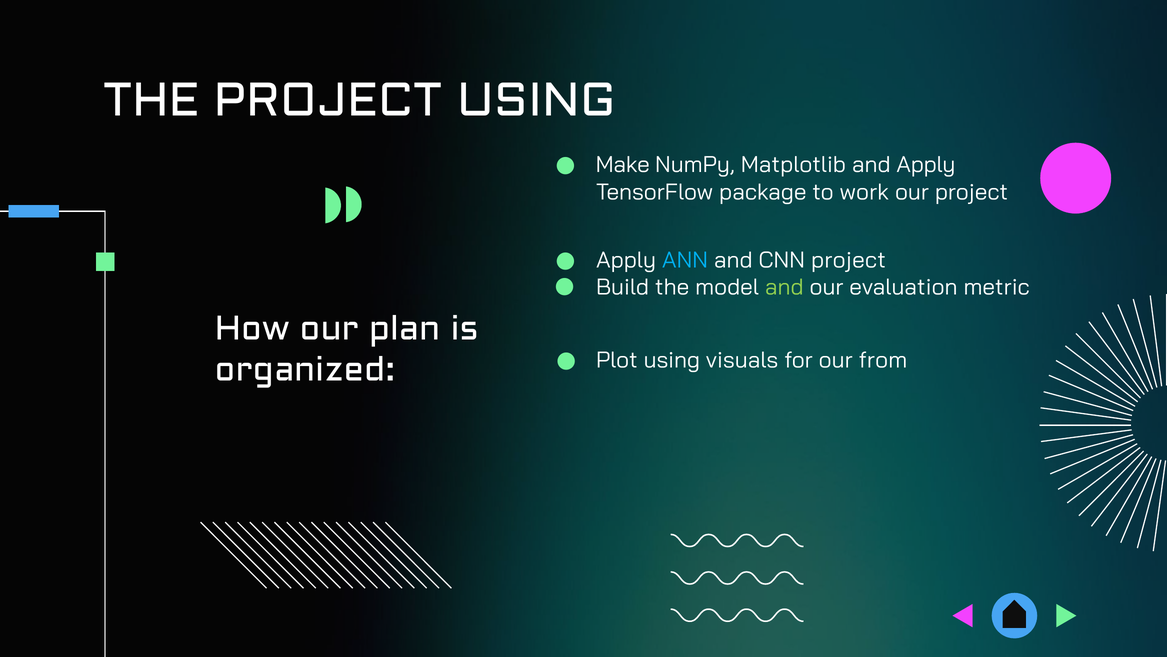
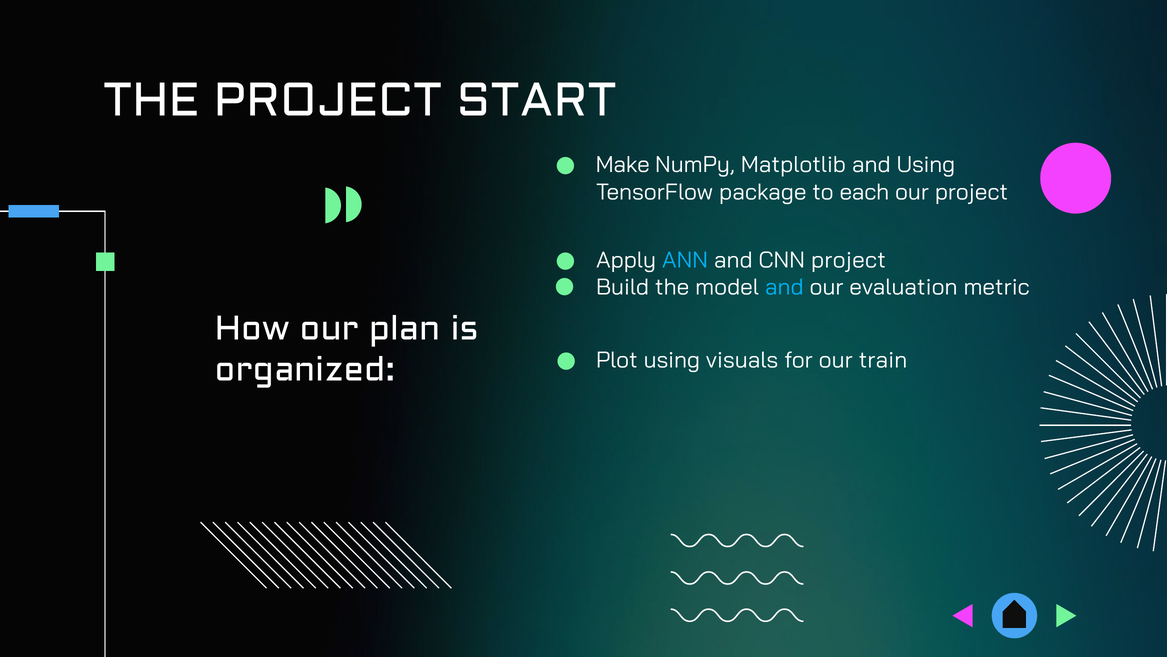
PROJECT USING: USING -> START (537, 100)
and Apply: Apply -> Using (926, 165)
work: work -> each (864, 192)
and colour: light green -> light blue (784, 287)
from: from -> train (883, 360)
